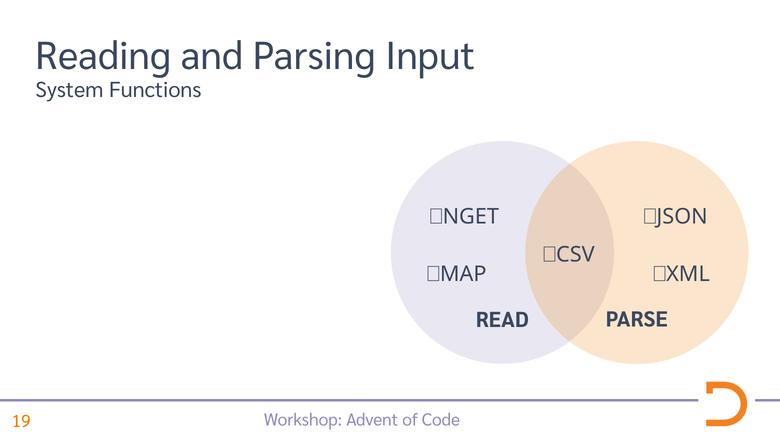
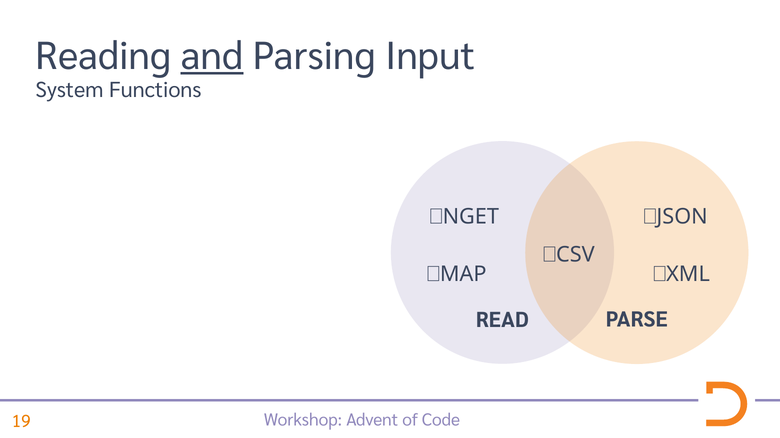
and underline: none -> present (212, 57)
